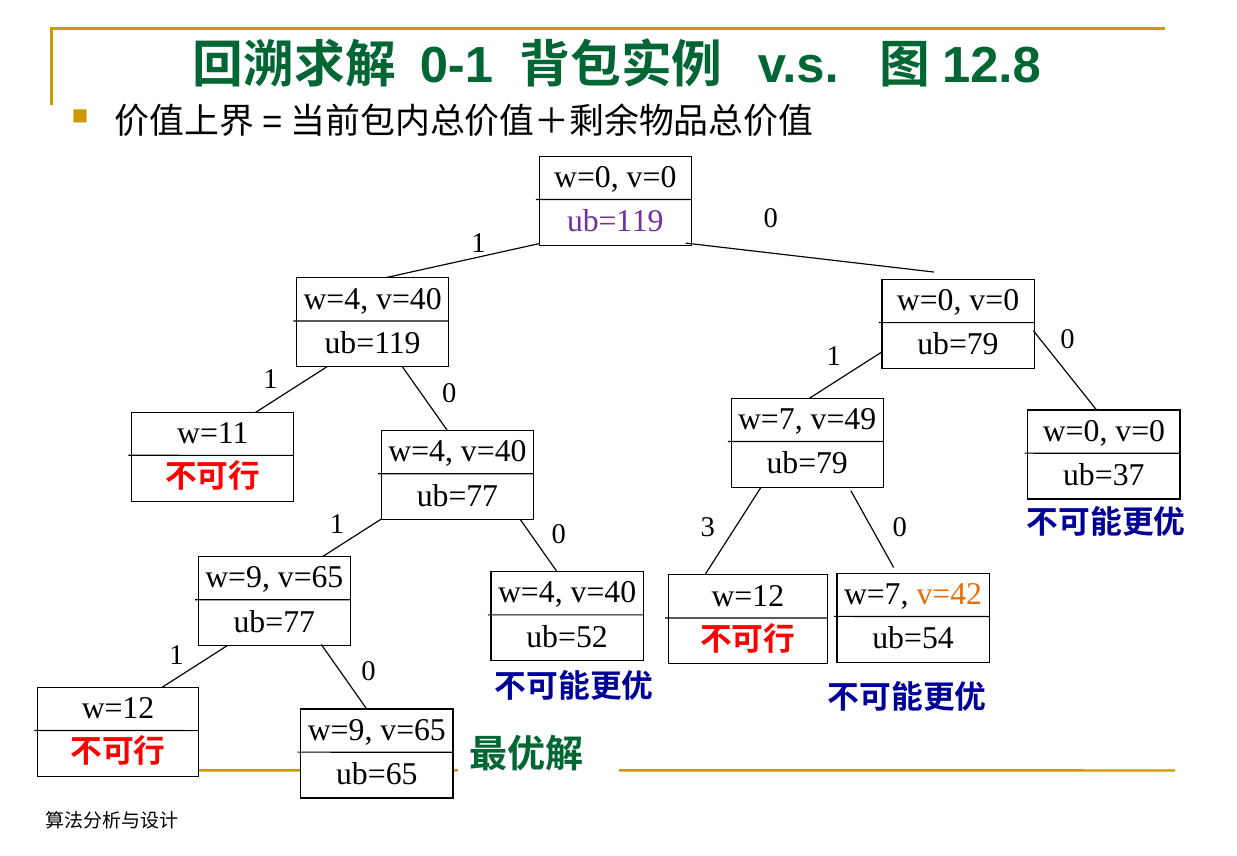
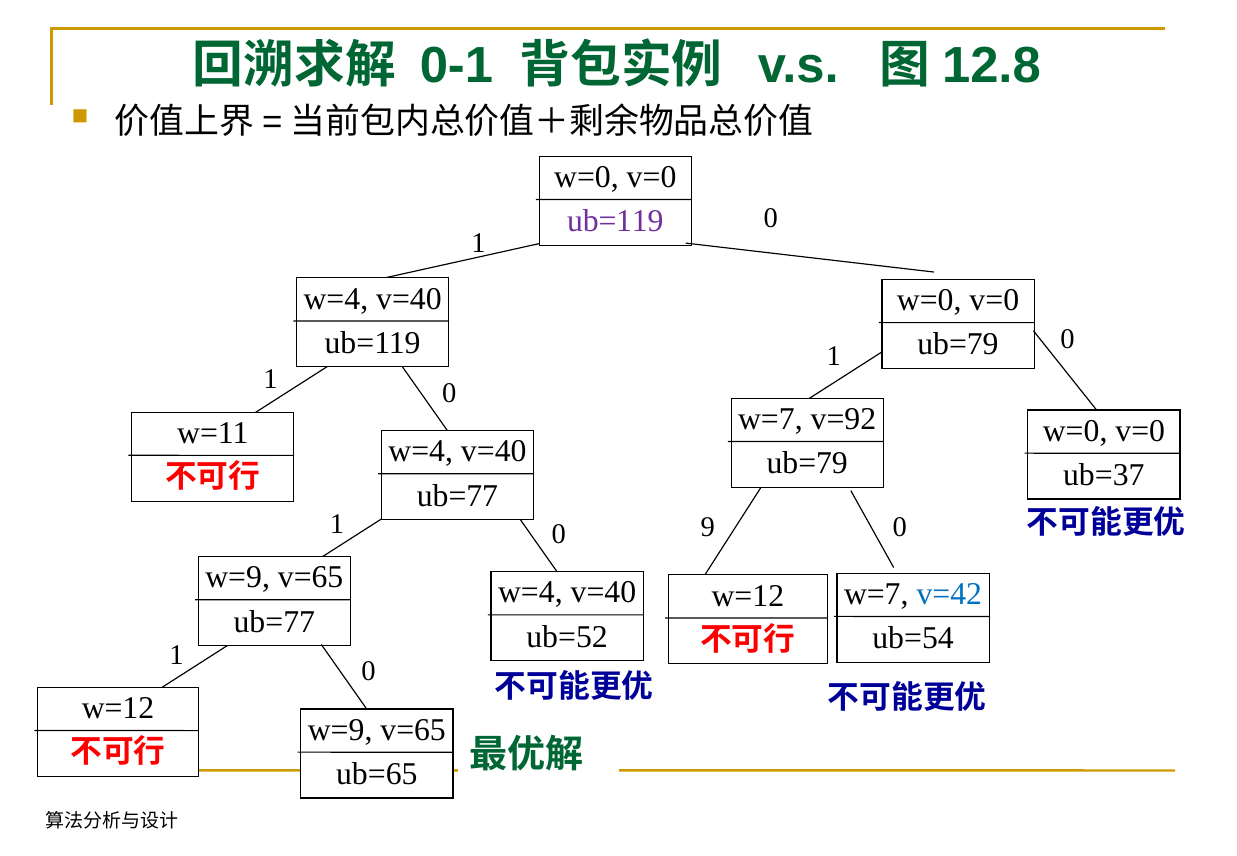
v=49: v=49 -> v=92 (843, 419)
3: 3 -> 9 (708, 528)
v=42 colour: orange -> blue (949, 594)
